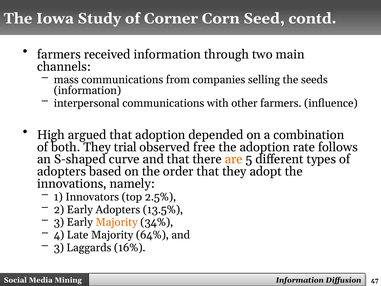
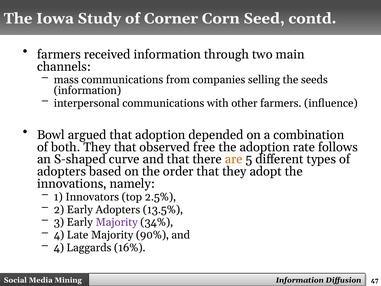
High: High -> Bowl (51, 135)
They trial: trial -> that (125, 147)
Majority colour: orange -> purple (117, 222)
64%: 64% -> 90% (152, 235)
3: 3 -> 4 (59, 247)
